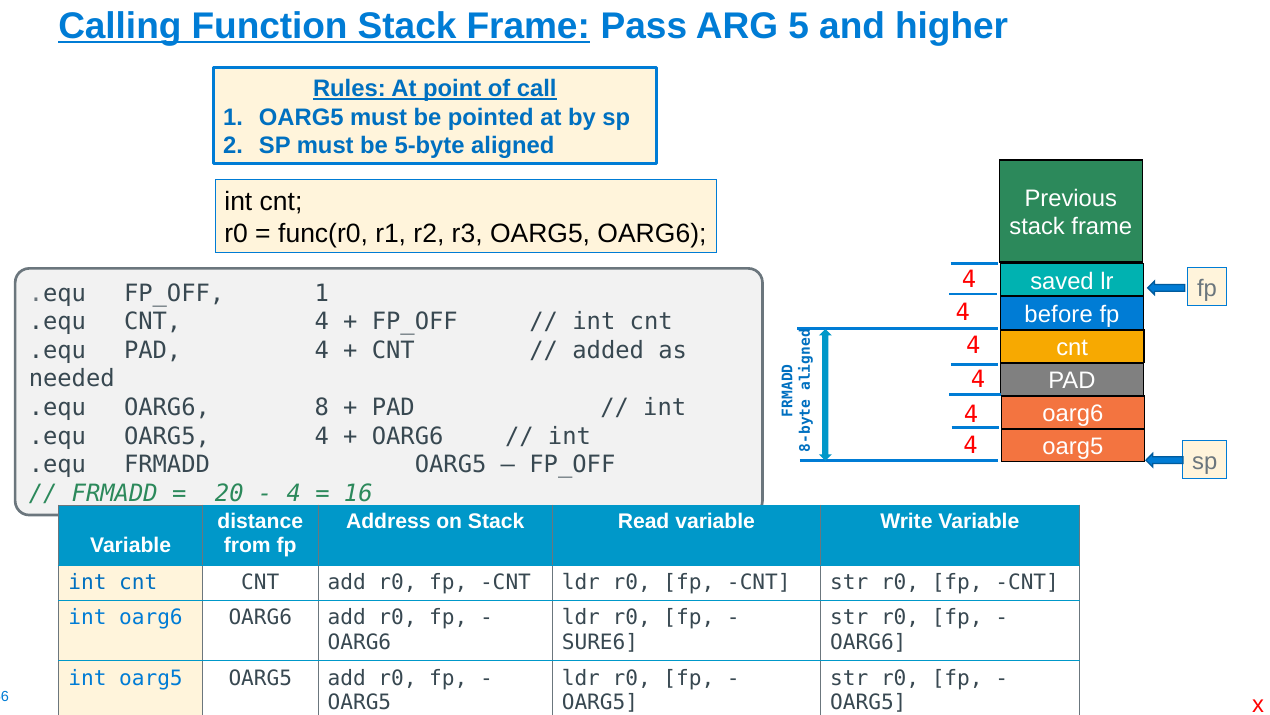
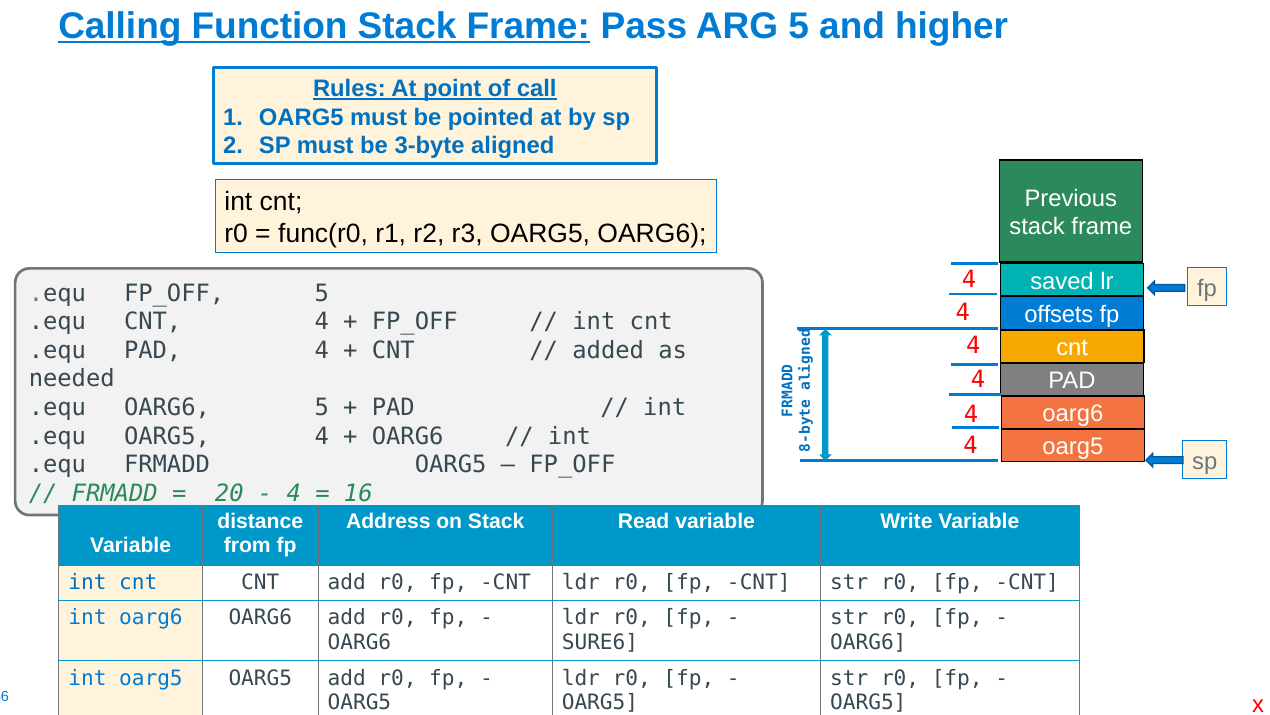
5-byte: 5-byte -> 3-byte (430, 146)
FP_OFF 1: 1 -> 5 (322, 293)
before: before -> offsets (1059, 314)
OARG6 8: 8 -> 5 (322, 407)
